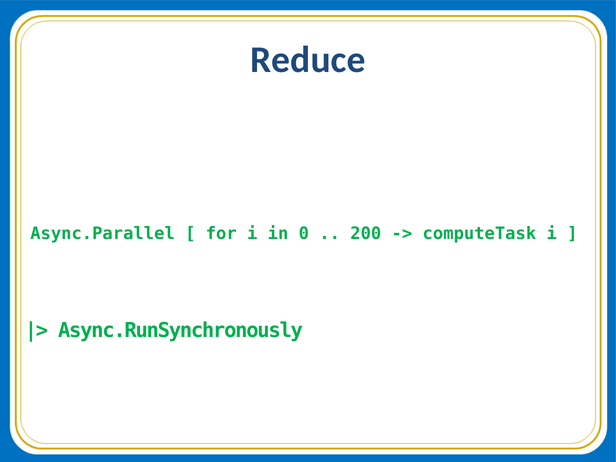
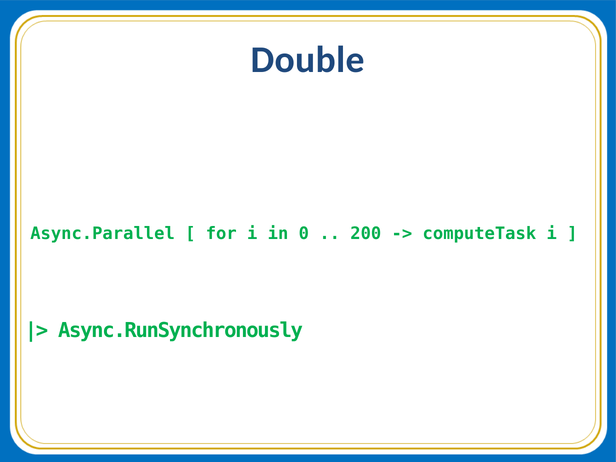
Reduce: Reduce -> Double (308, 60)
